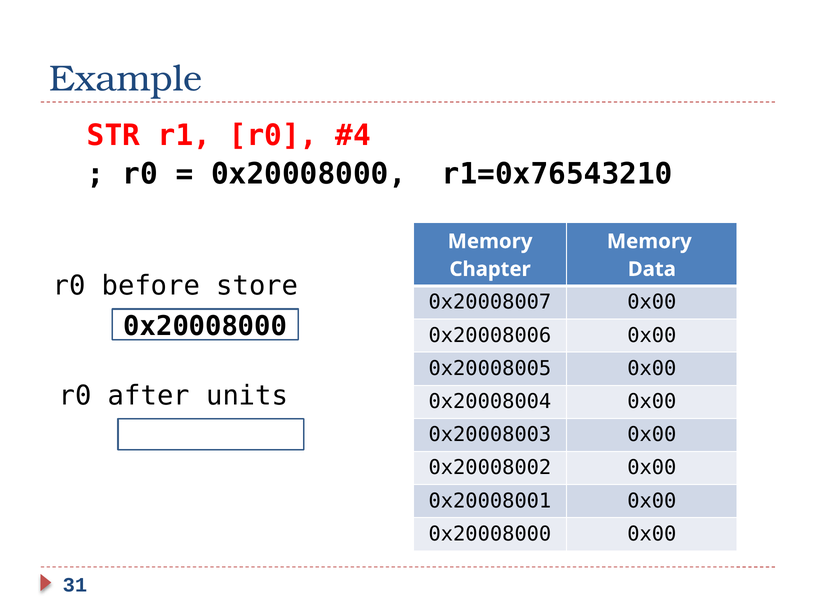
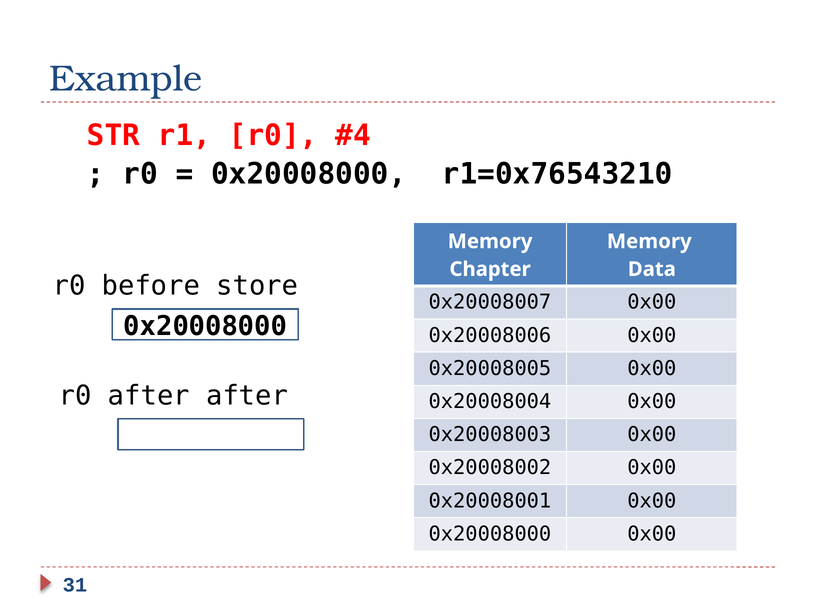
after units: units -> after (247, 396)
